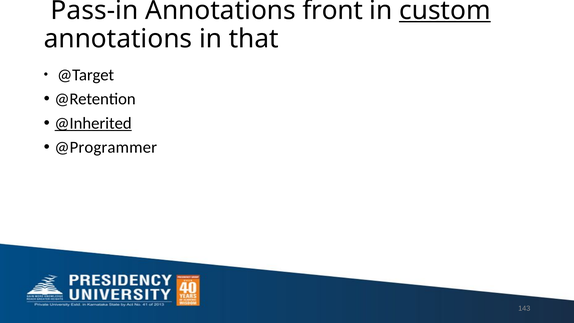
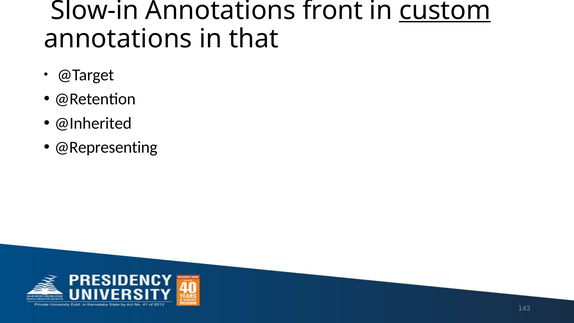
Pass-in: Pass-in -> Slow-in (95, 10)
@Inherited underline: present -> none (93, 123)
@Programmer: @Programmer -> @Representing (106, 147)
